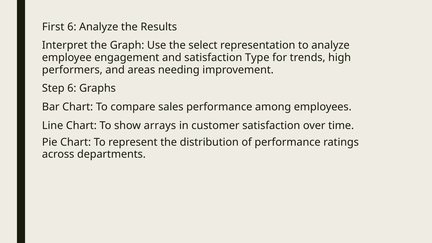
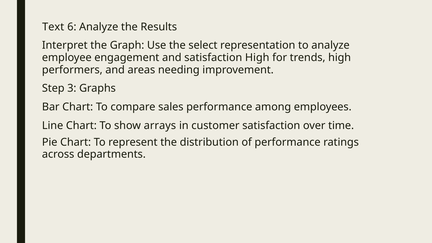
First: First -> Text (53, 27)
satisfaction Type: Type -> High (257, 58)
Step 6: 6 -> 3 (72, 88)
